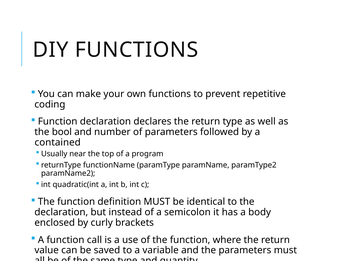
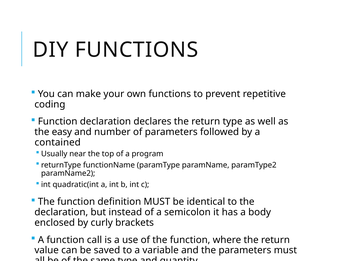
bool: bool -> easy (62, 132)
